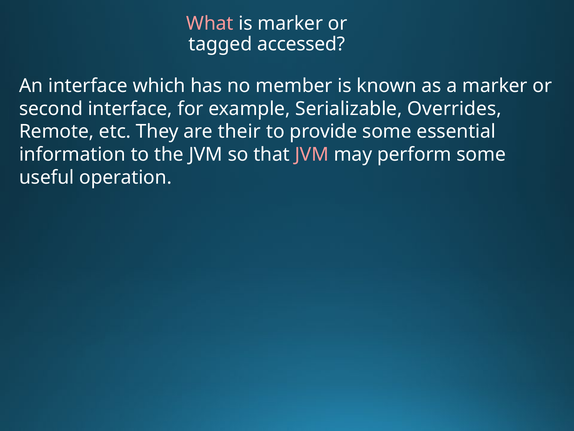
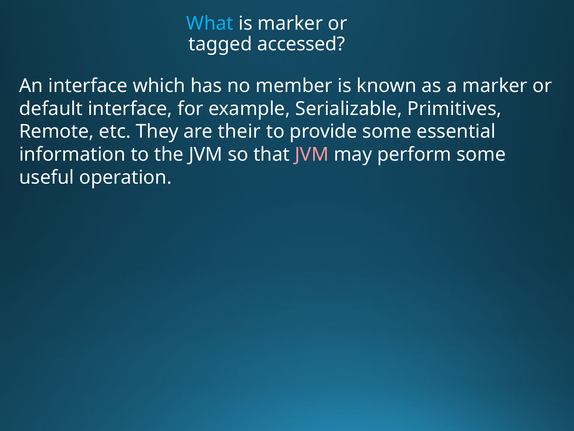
What colour: pink -> light blue (210, 23)
second: second -> default (51, 109)
Overrides: Overrides -> Primitives (454, 109)
